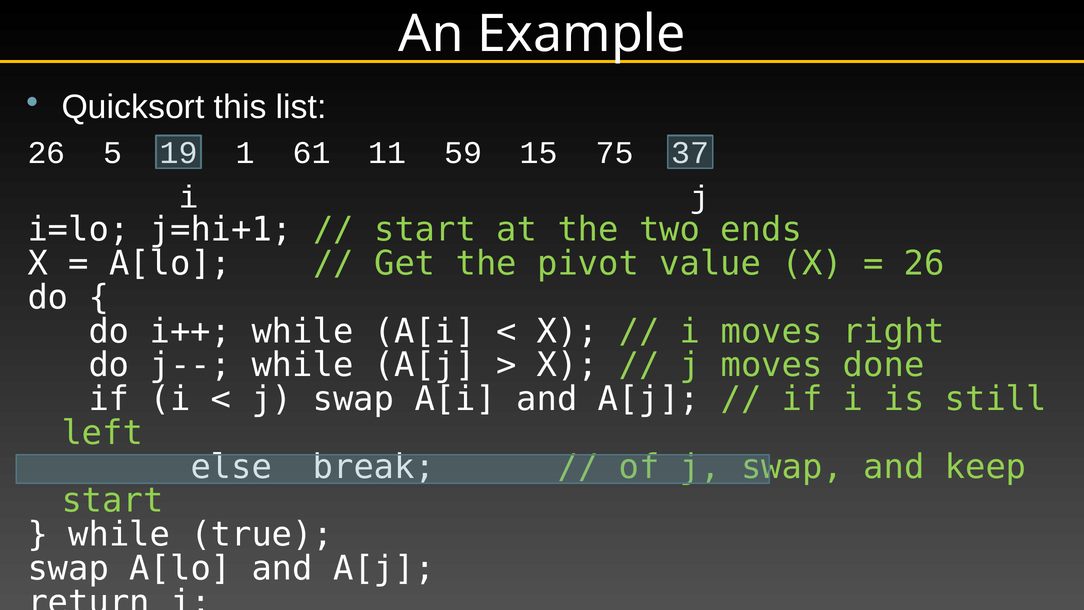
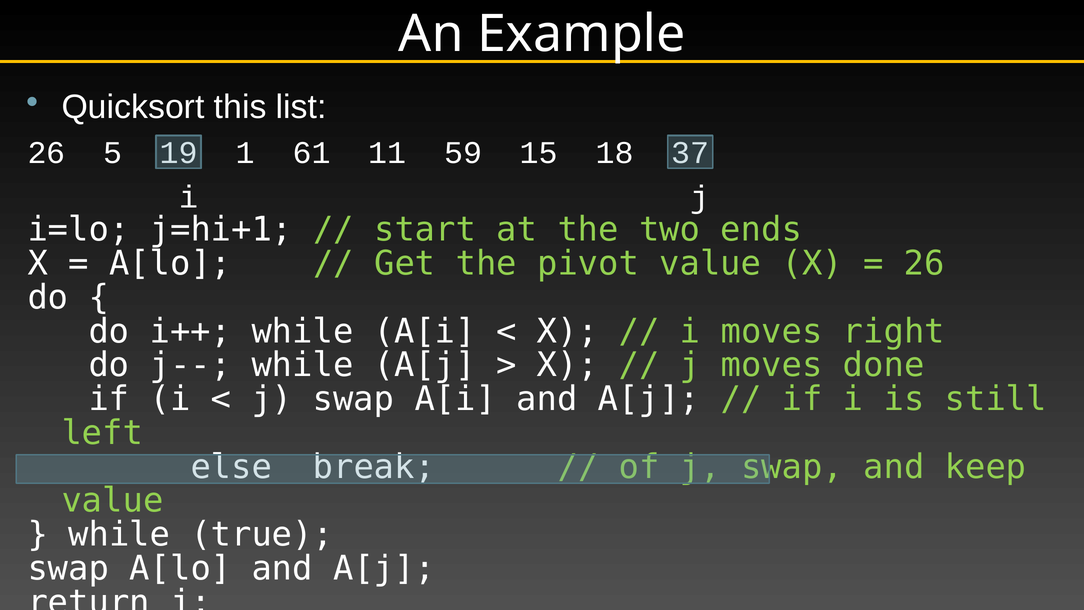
75: 75 -> 18 (615, 153)
start: start -> value (112, 501)
